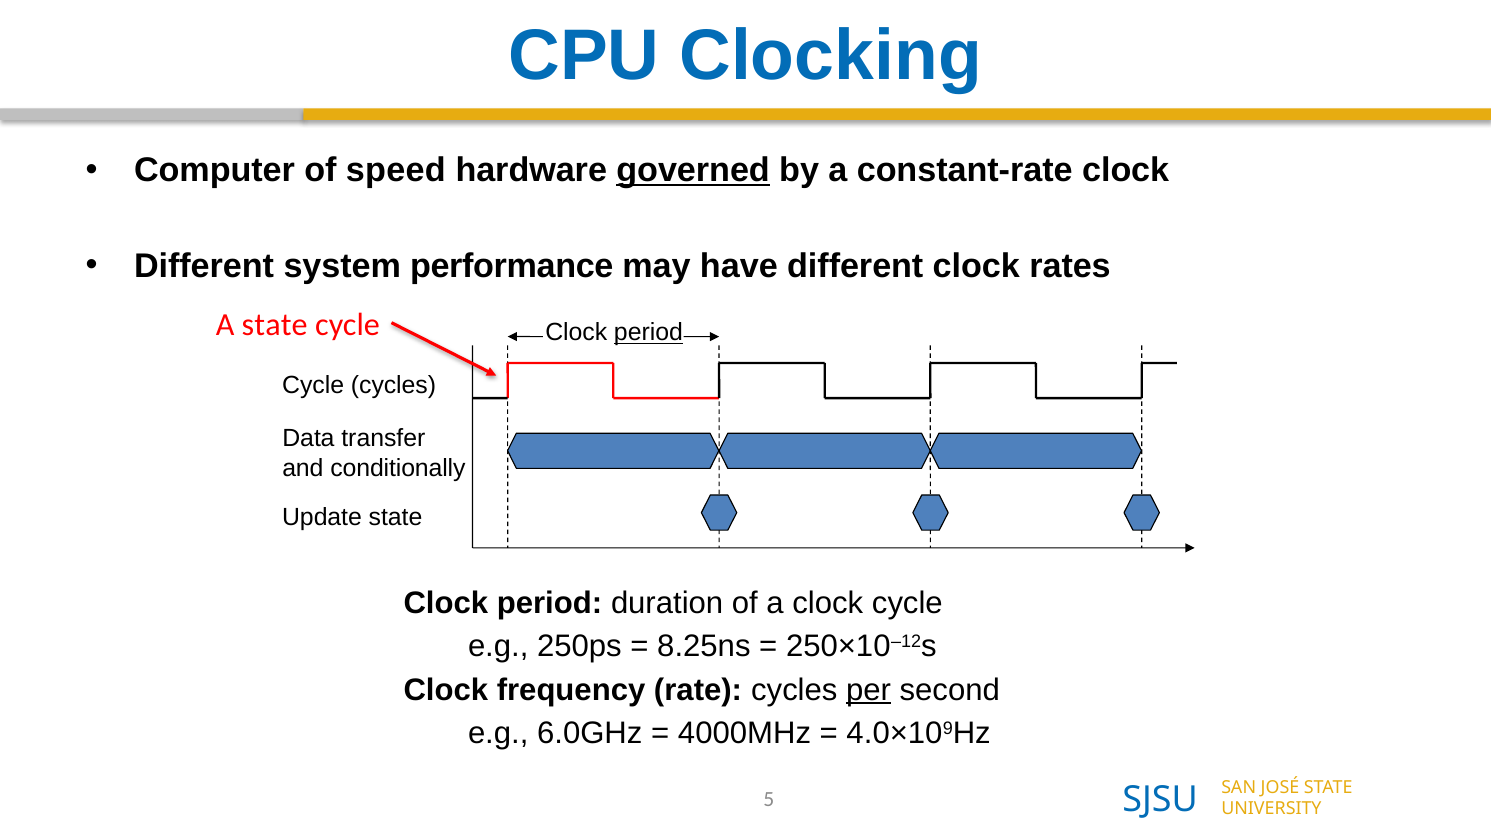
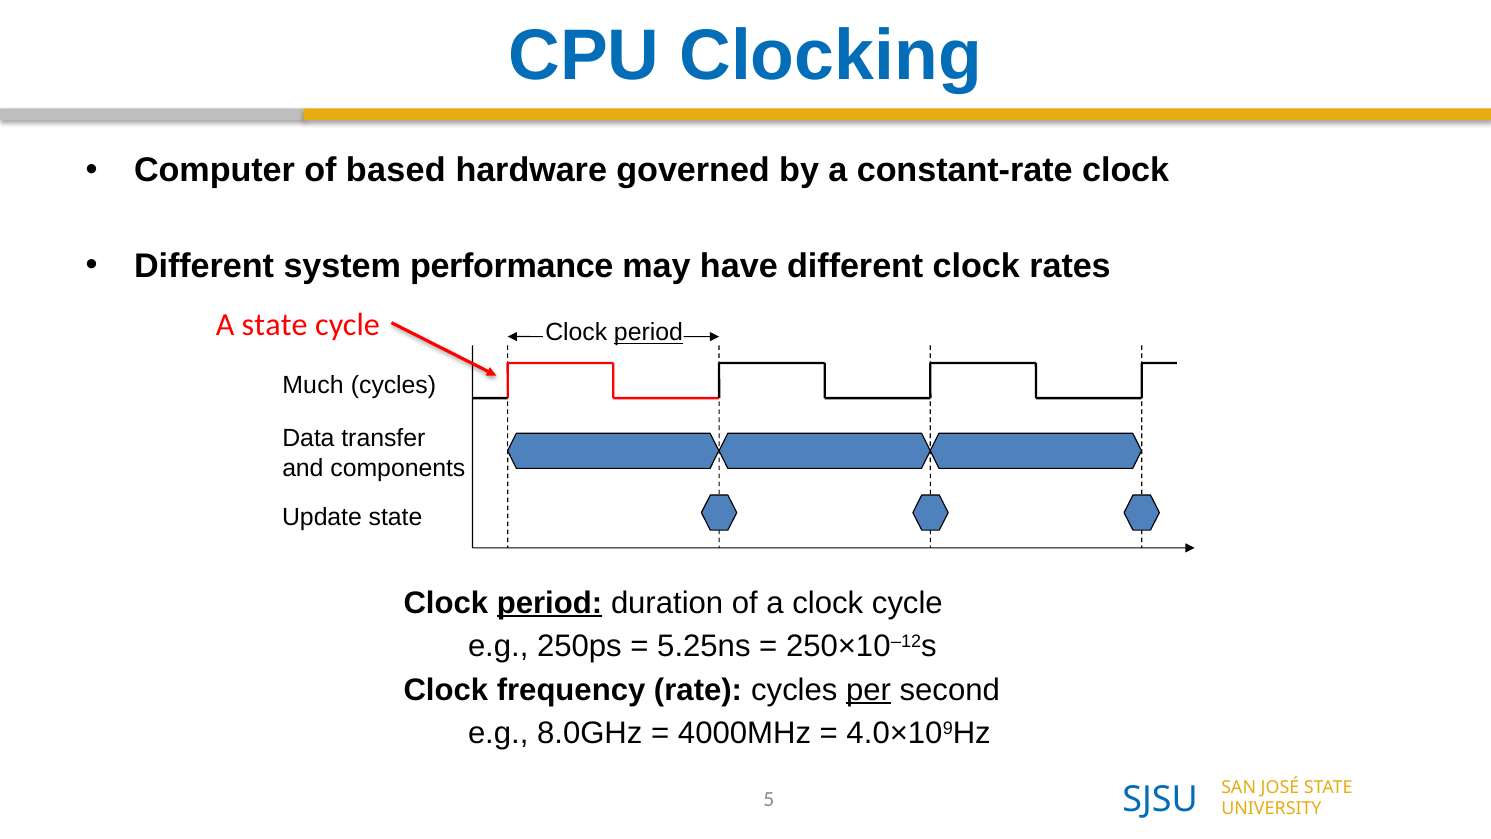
speed: speed -> based (396, 171)
governed underline: present -> none (693, 171)
Cycle: Cycle -> Much (313, 386)
conditionally: conditionally -> components (398, 468)
period underline: none -> present (549, 603)
8.25ns: 8.25ns -> 5.25ns (704, 646)
6.0GHz: 6.0GHz -> 8.0GHz (590, 733)
